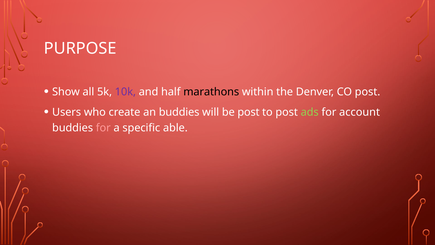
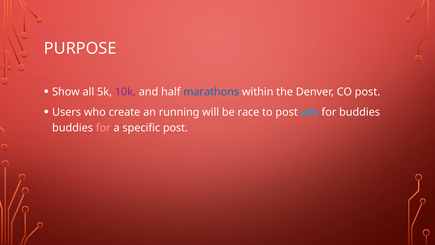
marathons colour: black -> blue (211, 92)
an buddies: buddies -> running (179, 112)
be post: post -> race (248, 112)
ads colour: light green -> light blue (310, 112)
for account: account -> buddies (360, 112)
specific able: able -> post (175, 128)
